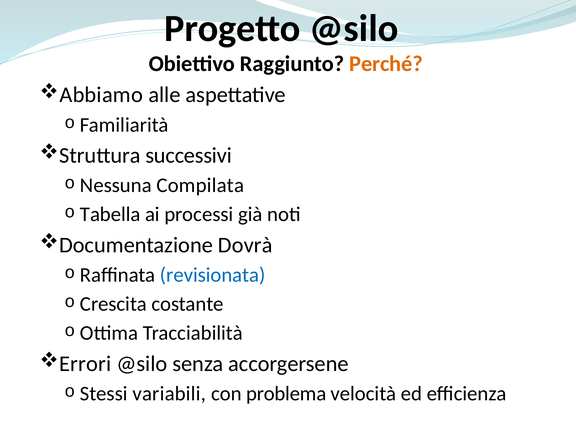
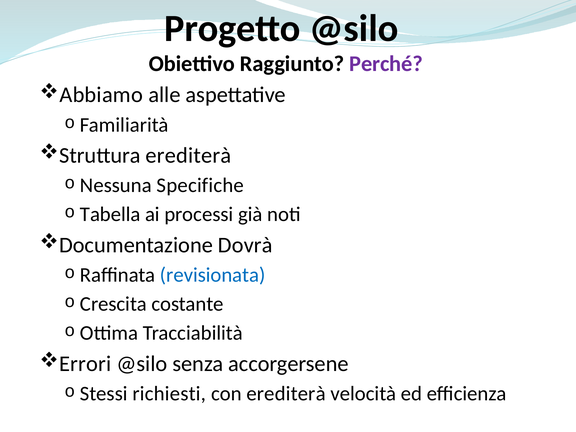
Perché colour: orange -> purple (386, 64)
Struttura successivi: successivi -> erediterà (188, 155)
Compilata: Compilata -> Specifiche (200, 185)
variabili: variabili -> richiesti (169, 394)
con problema: problema -> erediterà (286, 394)
